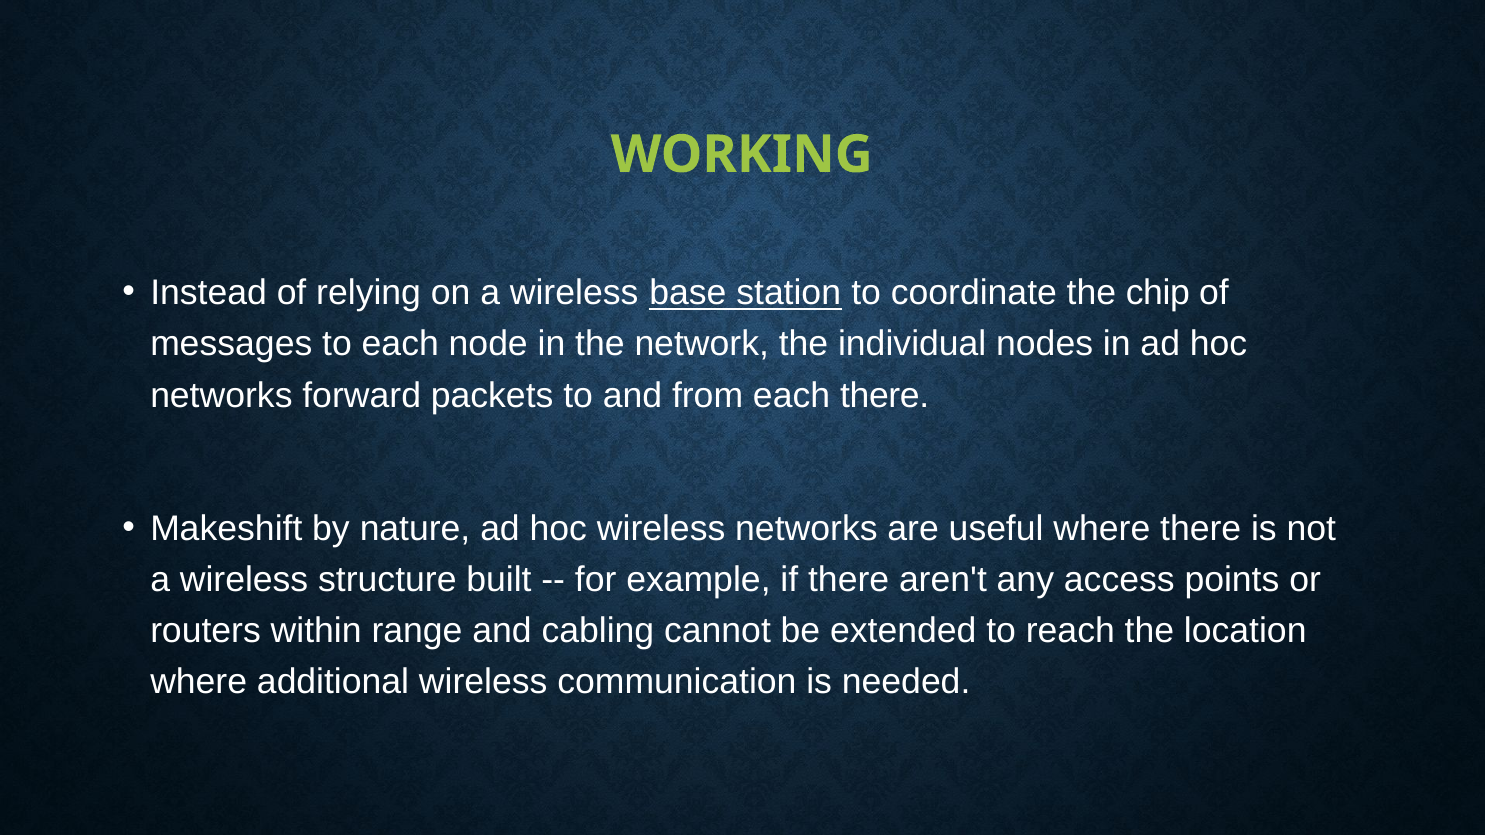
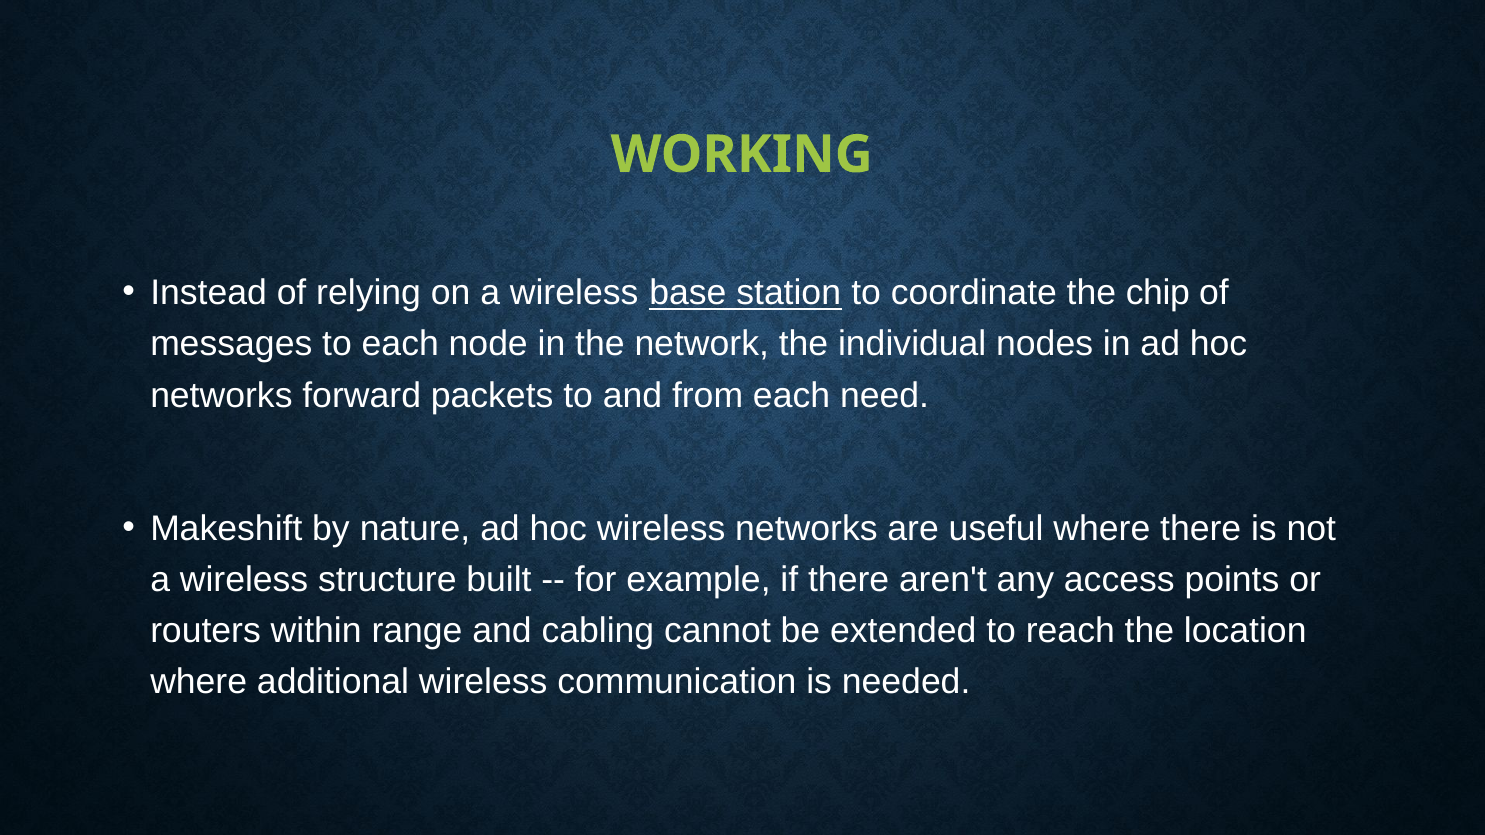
each there: there -> need (885, 396)
